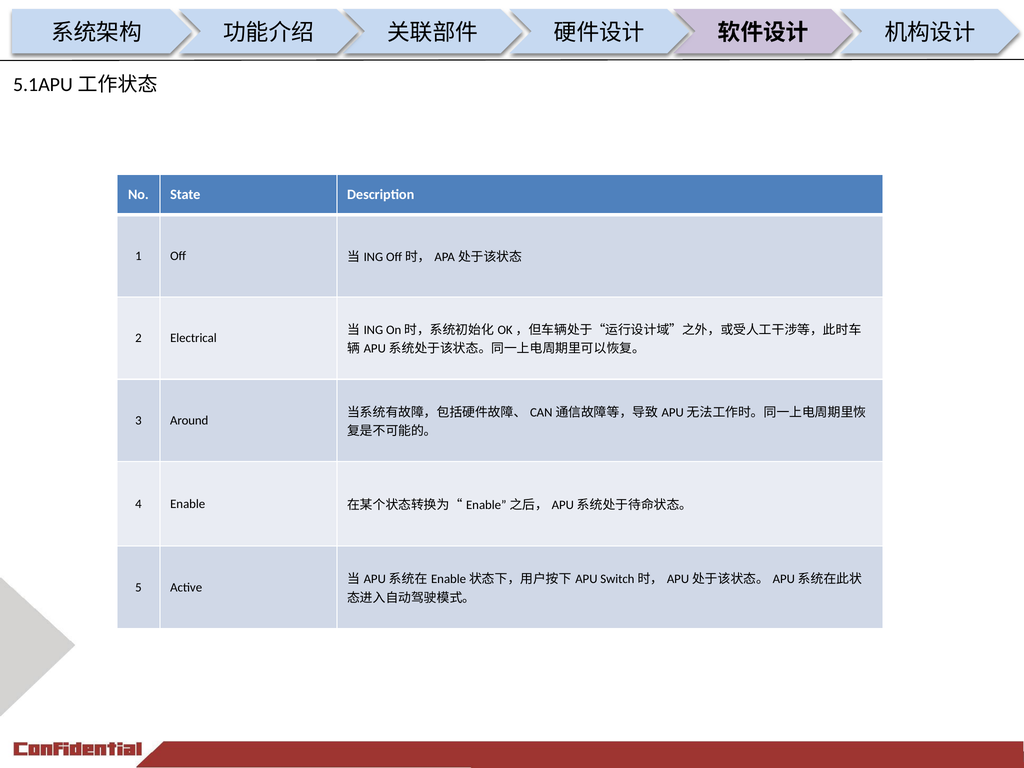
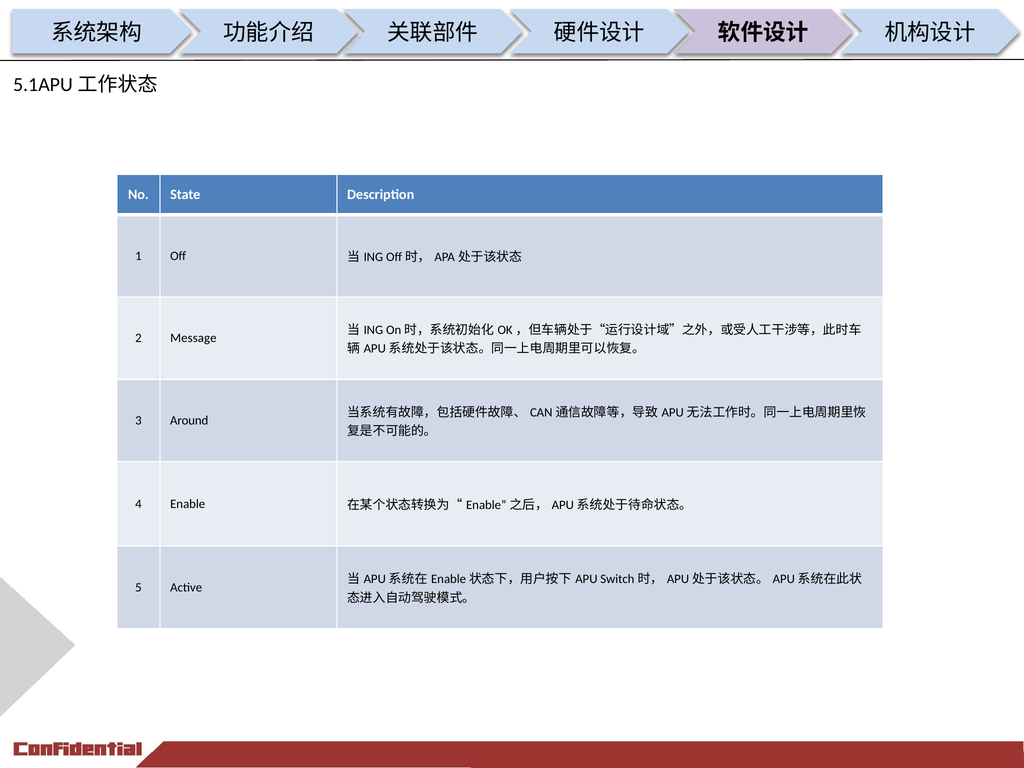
Electrical: Electrical -> Message (193, 338)
